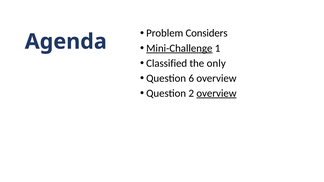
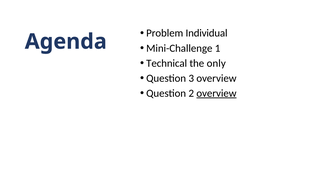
Considers: Considers -> Individual (207, 33)
Mini-Challenge underline: present -> none (179, 48)
Classified: Classified -> Technical (167, 63)
6: 6 -> 3 (191, 78)
